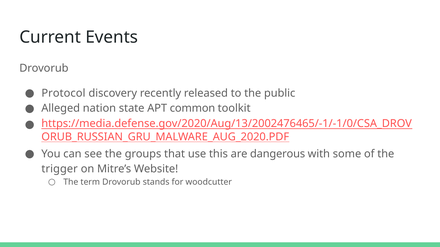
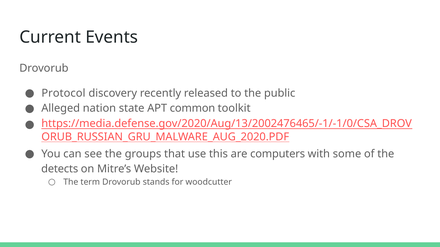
dangerous: dangerous -> computers (278, 154)
trigger: trigger -> detects (60, 169)
